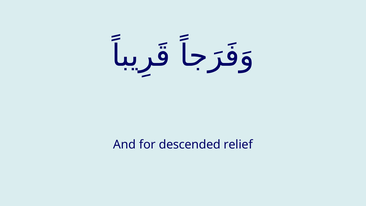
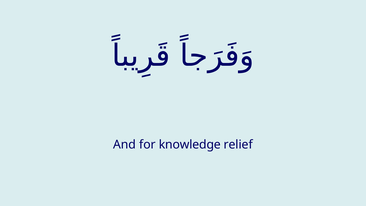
descended: descended -> knowledge (190, 145)
